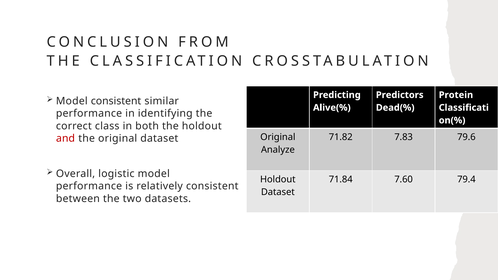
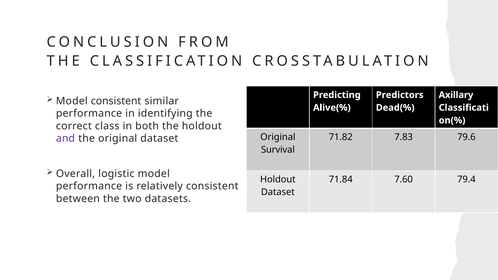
Protein: Protein -> Axillary (456, 95)
and colour: red -> purple (65, 138)
Analyze: Analyze -> Survival (278, 150)
